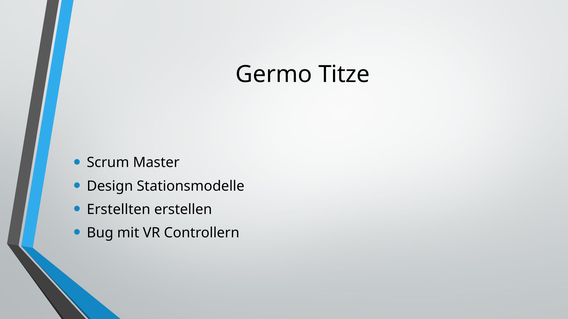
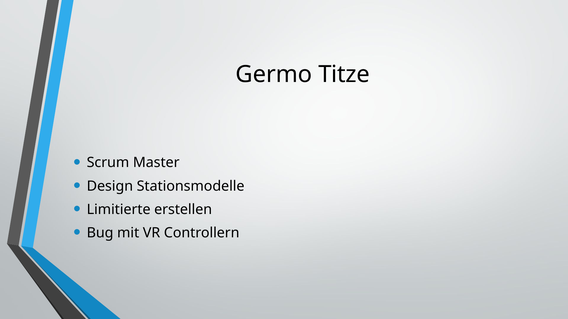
Erstellten: Erstellten -> Limitierte (119, 210)
